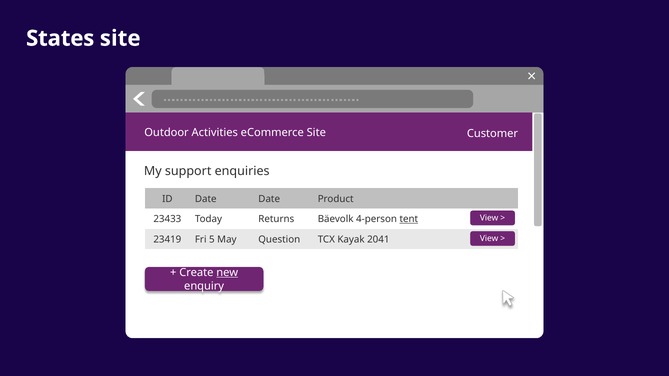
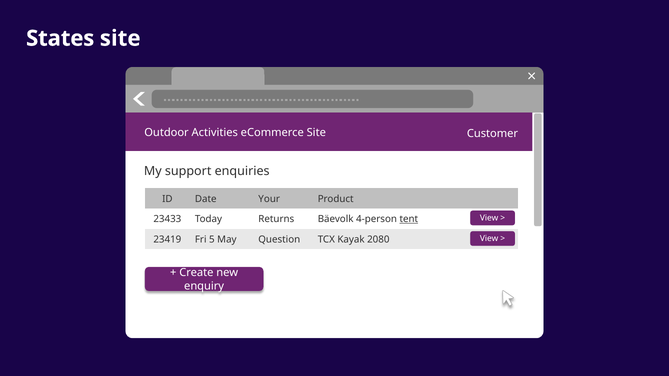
Date Date: Date -> Your (269, 199)
2041: 2041 -> 2080 (378, 240)
new underline: present -> none (227, 273)
